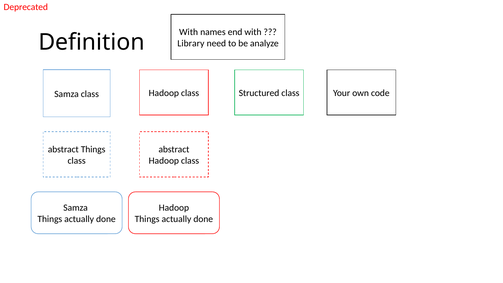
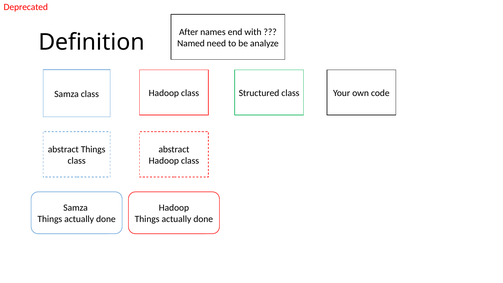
With: With -> After (189, 32)
Library: Library -> Named (191, 43)
